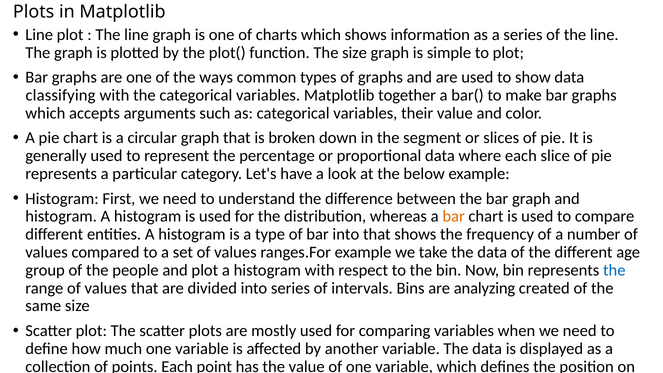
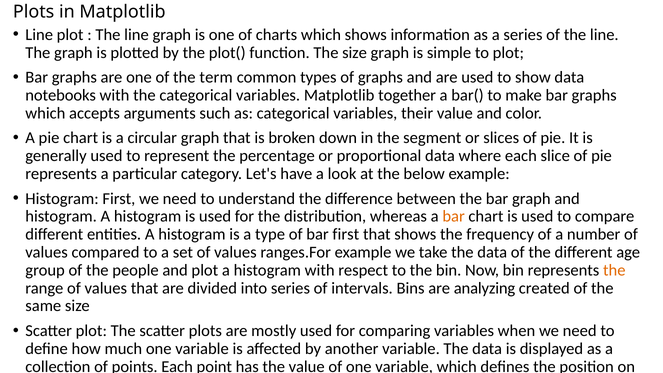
ways: ways -> term (216, 77)
classifying: classifying -> notebooks (61, 95)
bar into: into -> first (346, 234)
the colour: blue -> orange (614, 270)
